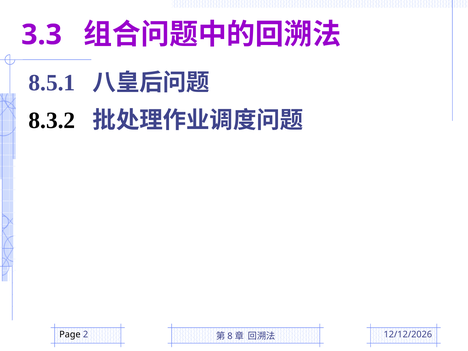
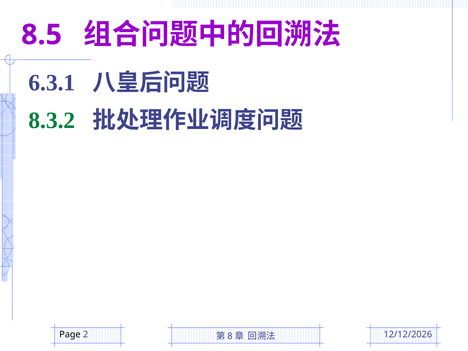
3.3: 3.3 -> 8.5 (42, 35)
8.5.1: 8.5.1 -> 6.3.1 (52, 83)
8.3.2 colour: black -> green (52, 120)
